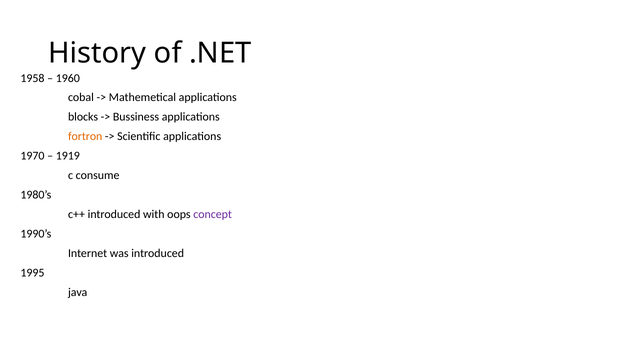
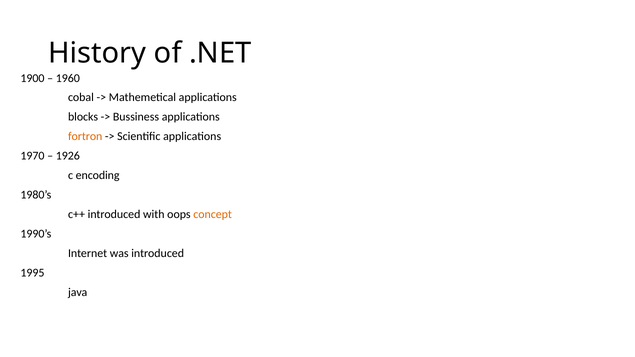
1958: 1958 -> 1900 (32, 78)
1919: 1919 -> 1926 (68, 156)
consume: consume -> encoding (98, 176)
concept colour: purple -> orange (213, 215)
